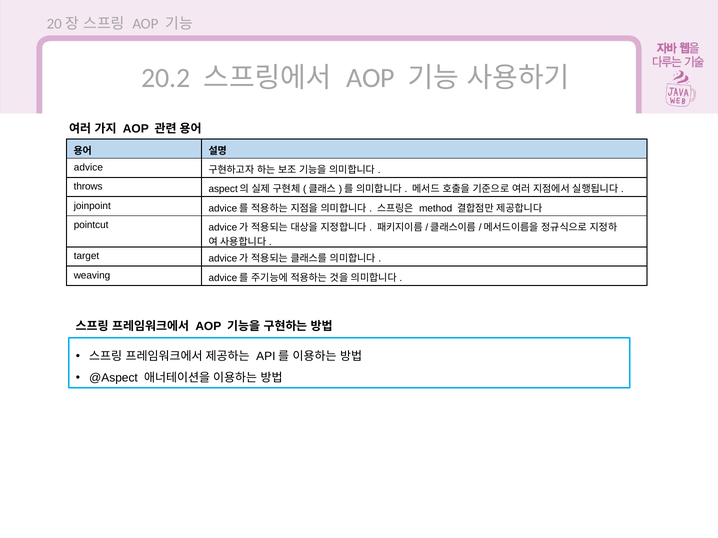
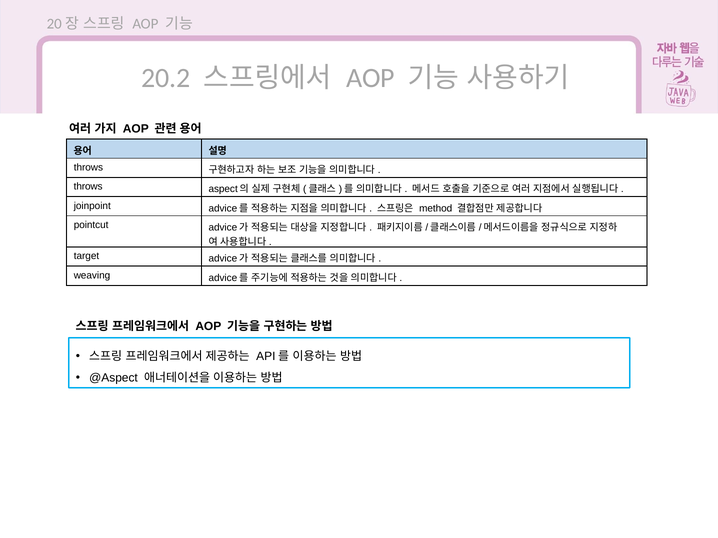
advice: advice -> throws (88, 168)
